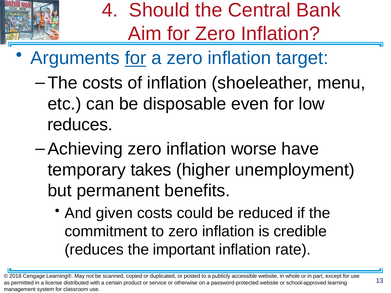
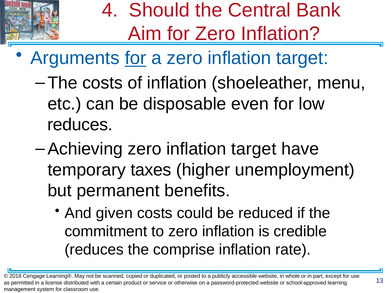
Achieving zero inflation worse: worse -> target (254, 149)
takes: takes -> taxes (151, 170)
important: important -> comprise (184, 250)
